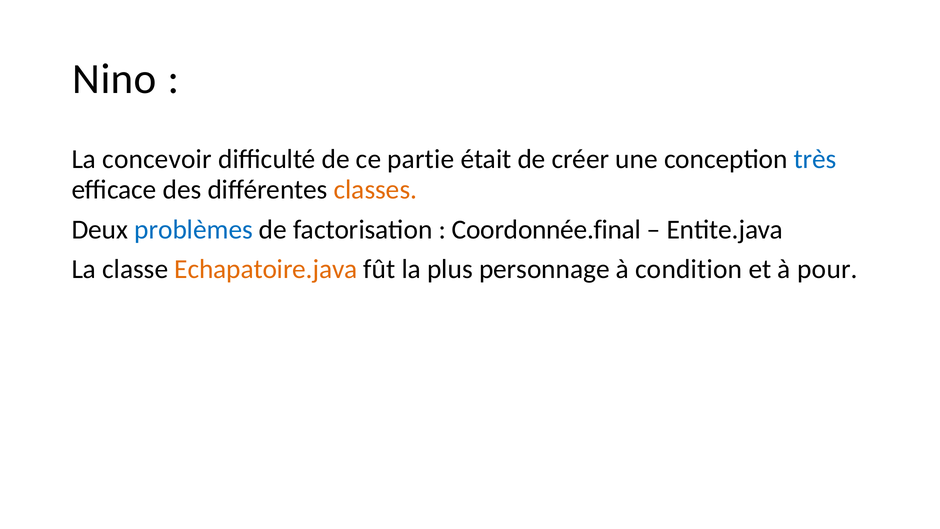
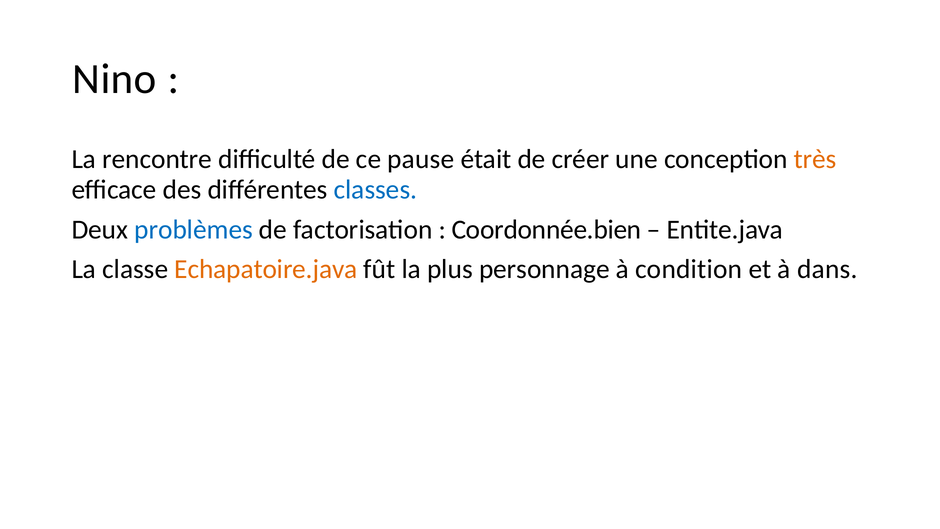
concevoir: concevoir -> rencontre (157, 159)
partie: partie -> pause (421, 159)
très colour: blue -> orange (815, 159)
classes colour: orange -> blue (375, 189)
Coordonnée.final: Coordonnée.final -> Coordonnée.bien (547, 229)
pour: pour -> dans (828, 269)
